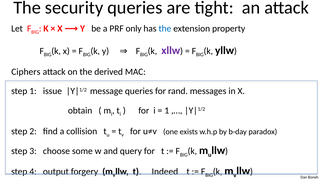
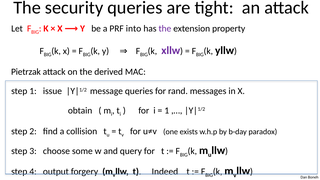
only: only -> into (134, 29)
the colour: blue -> purple (165, 29)
Ciphers: Ciphers -> Pietrzak (26, 72)
